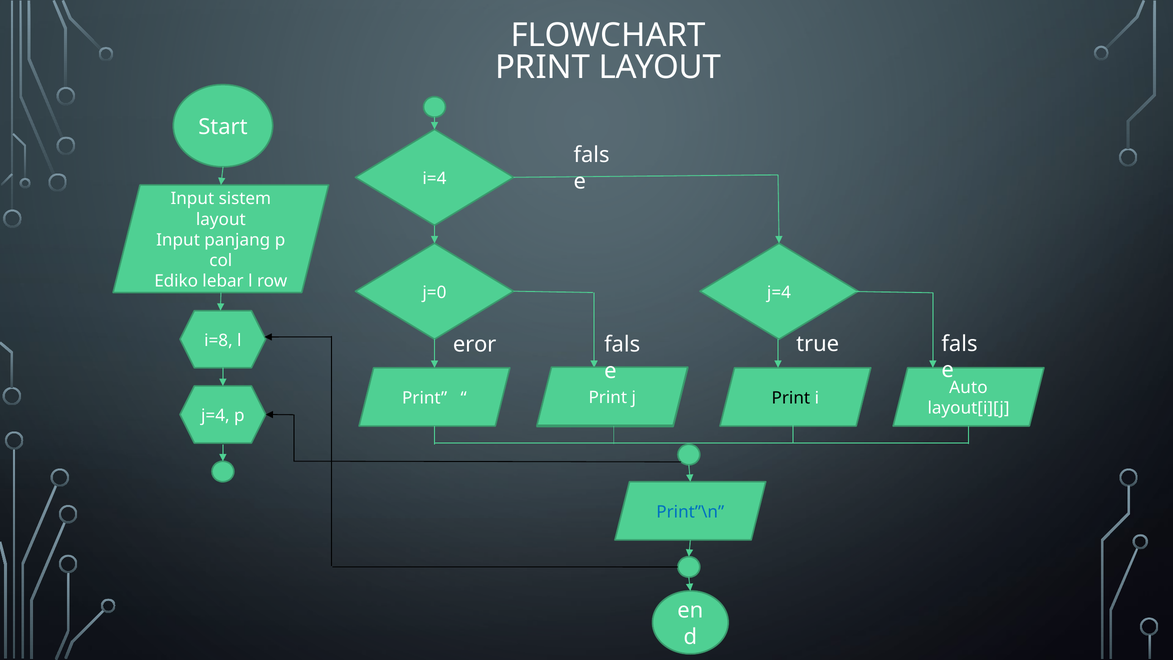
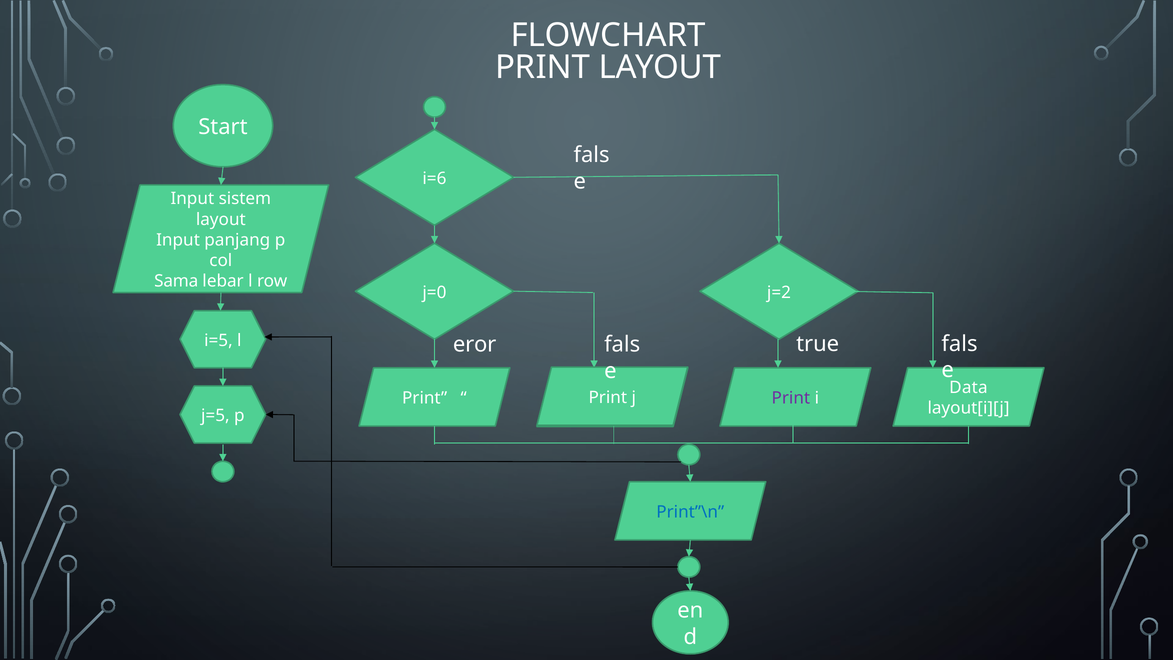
i=4: i=4 -> i=6 (434, 178)
Ediko: Ediko -> Sama (176, 281)
j=0 j=4: j=4 -> j=2 (779, 292)
i=8: i=8 -> i=5 (218, 340)
Auto: Auto -> Data (968, 388)
Print colour: black -> purple (791, 398)
j=4: j=4 -> j=5 (215, 416)
